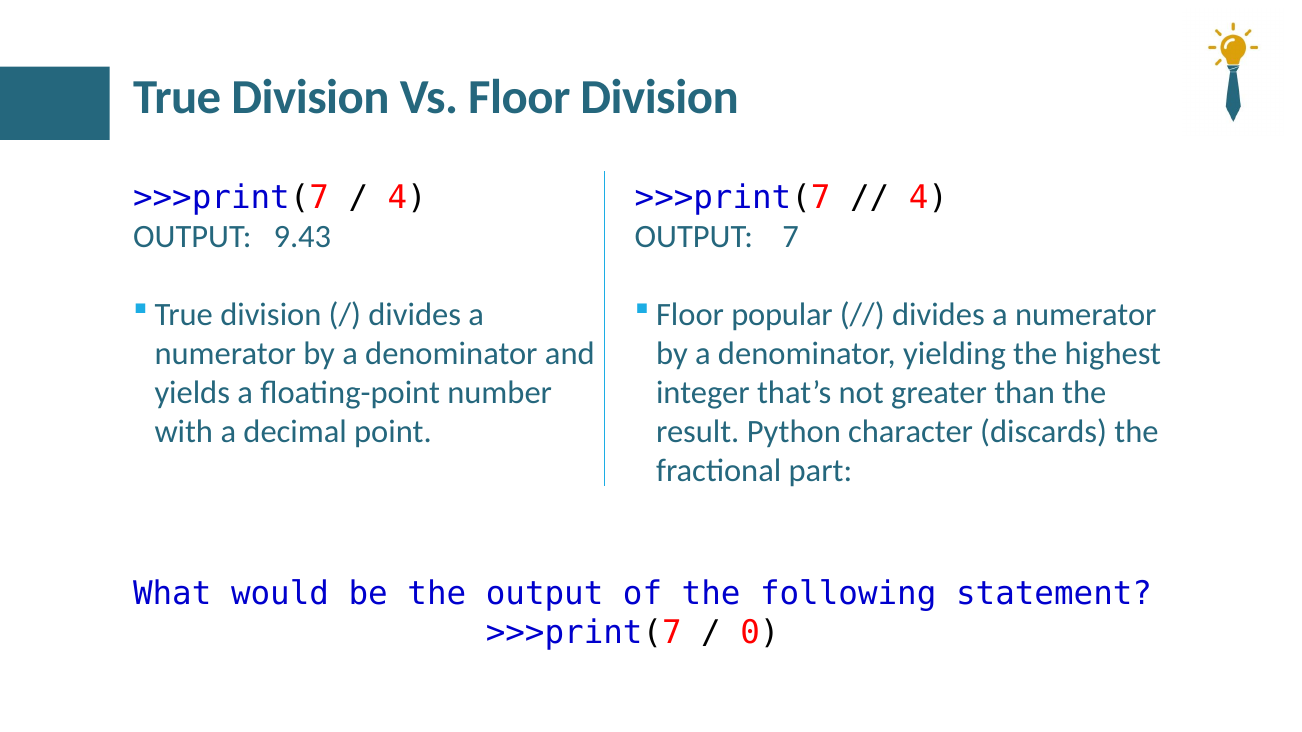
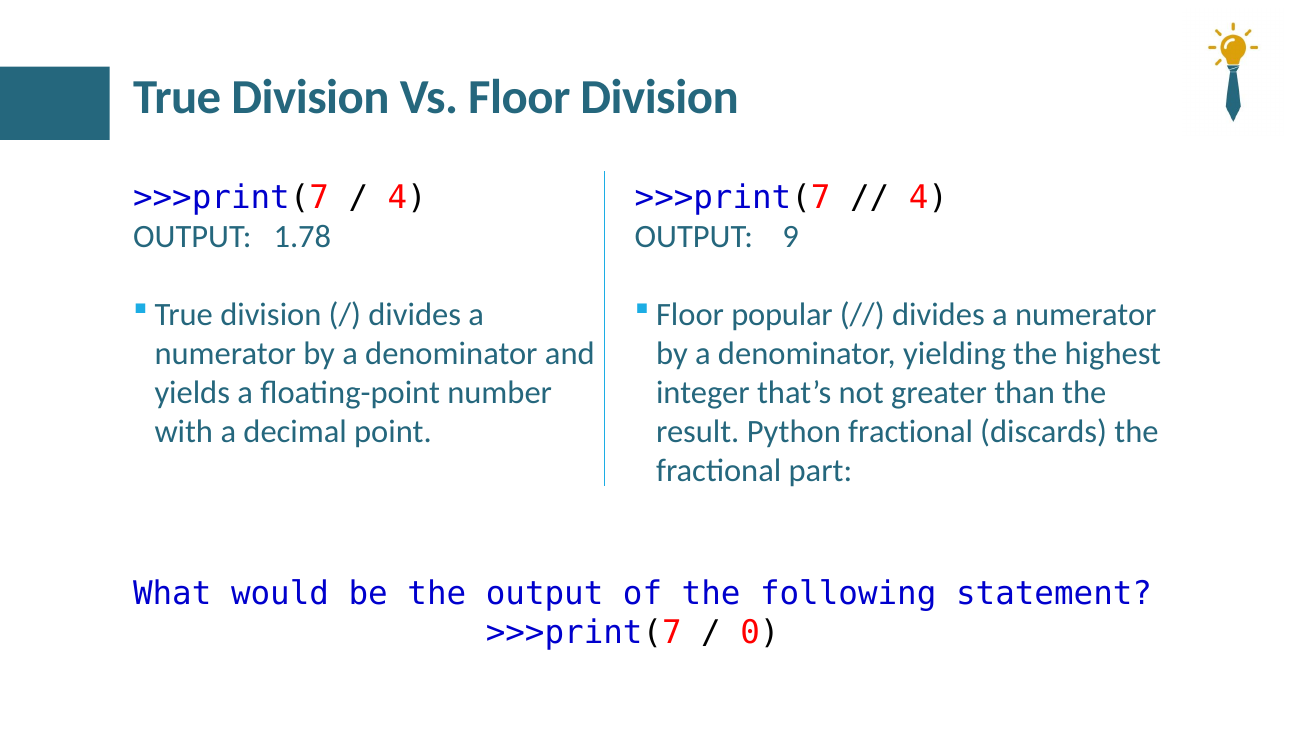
7: 7 -> 9 (791, 237)
9.43: 9.43 -> 1.78 (302, 237)
Python character: character -> fractional (911, 432)
